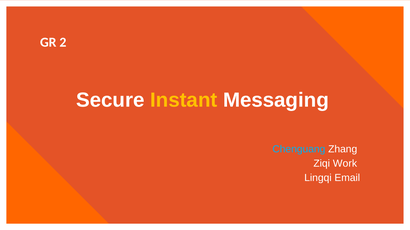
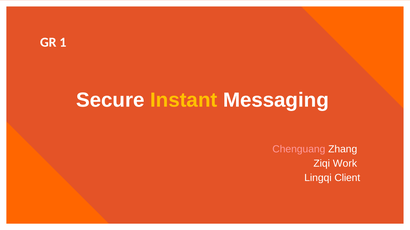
2: 2 -> 1 (63, 43)
Chenguang colour: light blue -> pink (299, 150)
Email: Email -> Client (347, 178)
